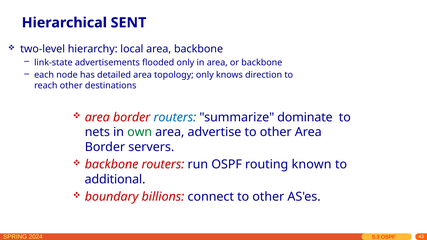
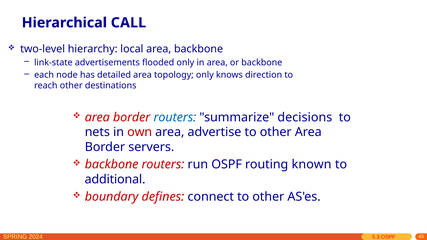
SENT: SENT -> CALL (128, 23)
dominate: dominate -> decisions (305, 117)
own colour: green -> red (140, 132)
billions: billions -> defines (163, 197)
